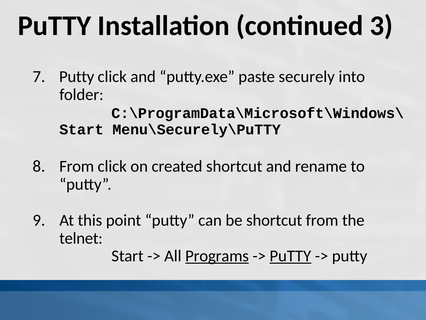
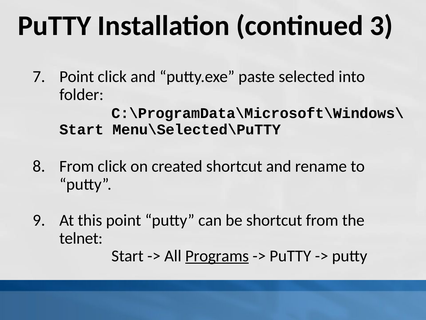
Putty: Putty -> Point (77, 77)
securely: securely -> selected (307, 77)
Menu\Securely\PuTTY: Menu\Securely\PuTTY -> Menu\Selected\PuTTY (197, 129)
PuTTY underline: present -> none (290, 256)
